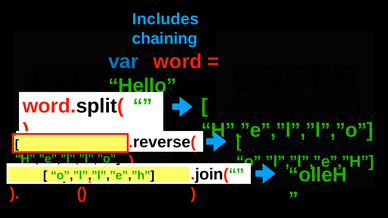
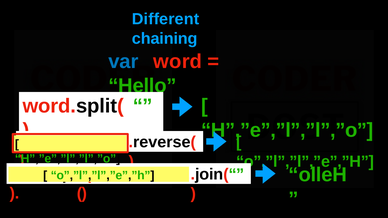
Includes: Includes -> Different (166, 19)
